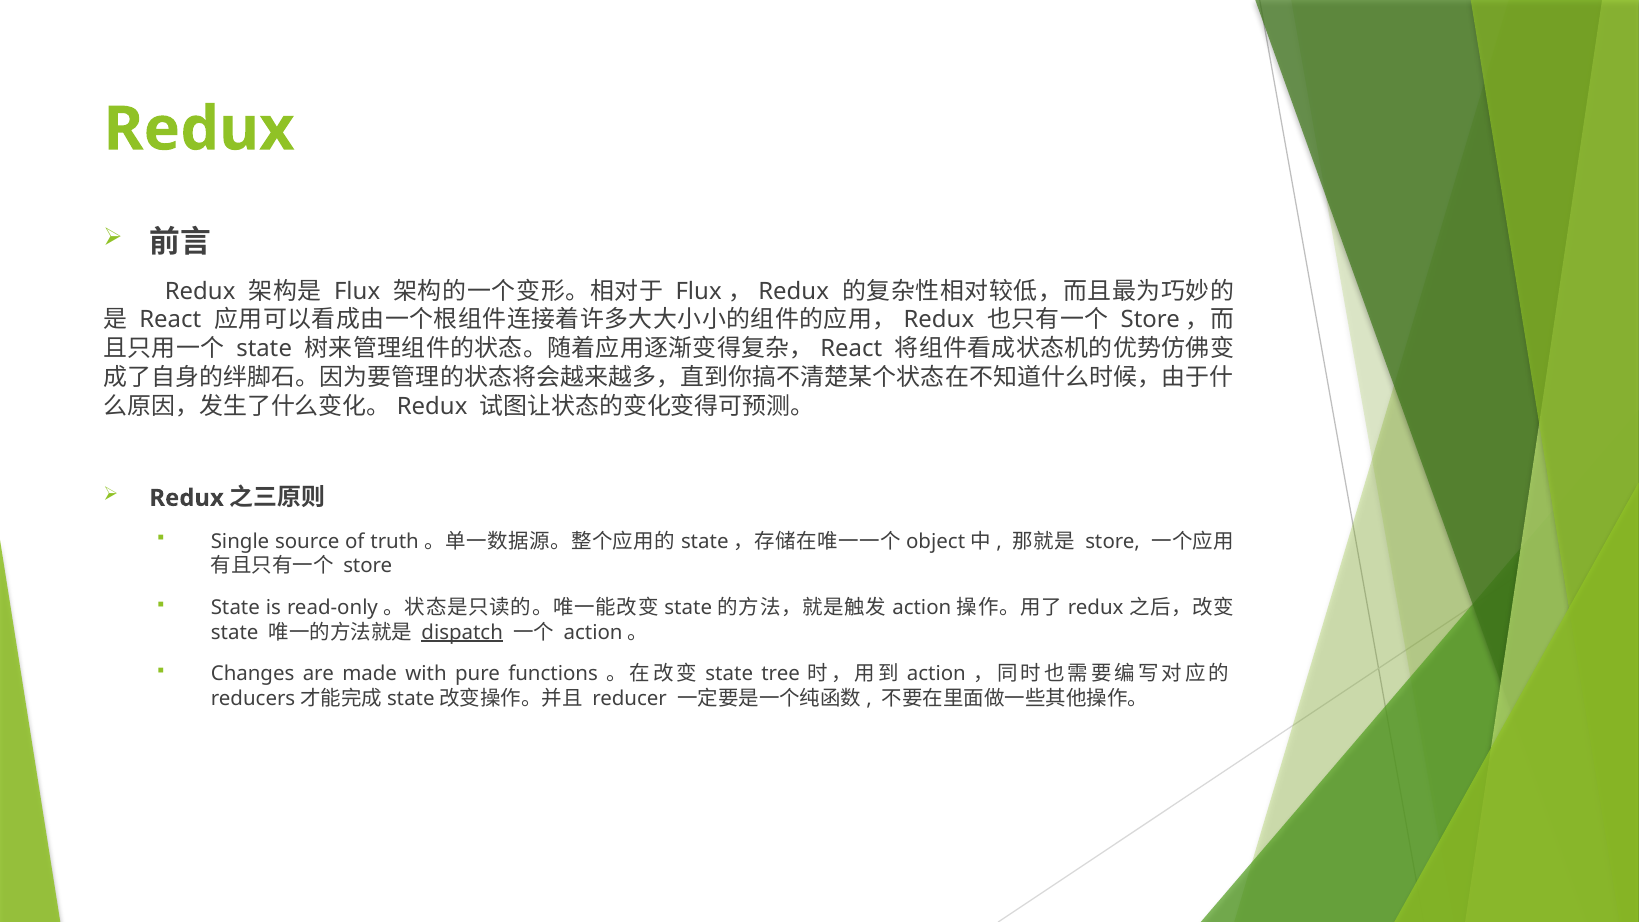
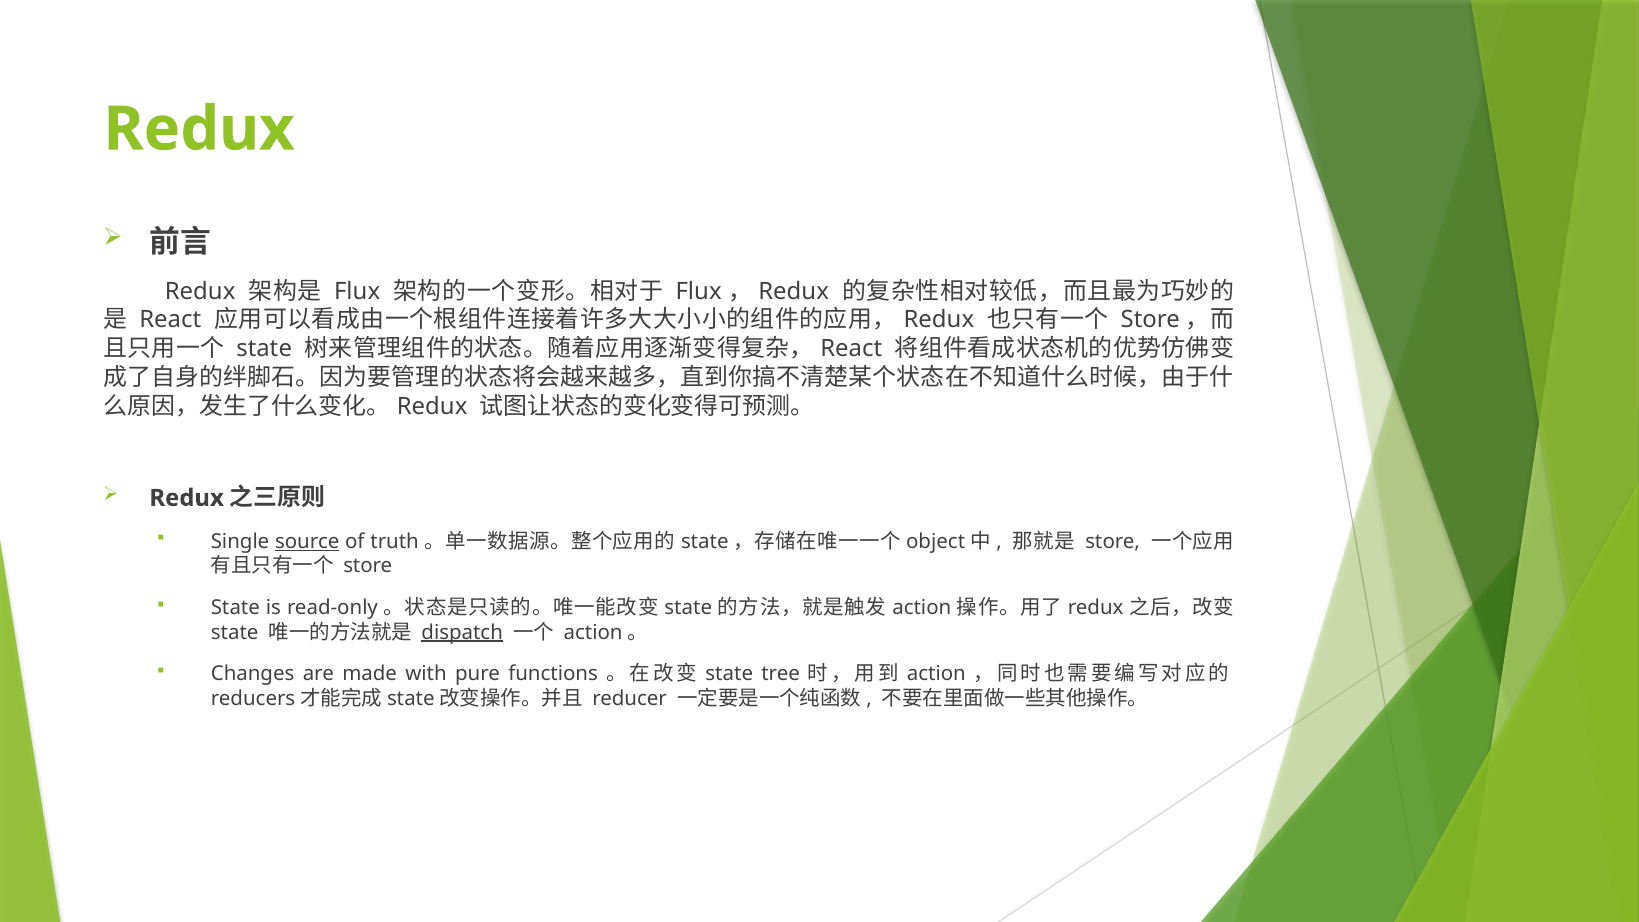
source underline: none -> present (307, 542)
